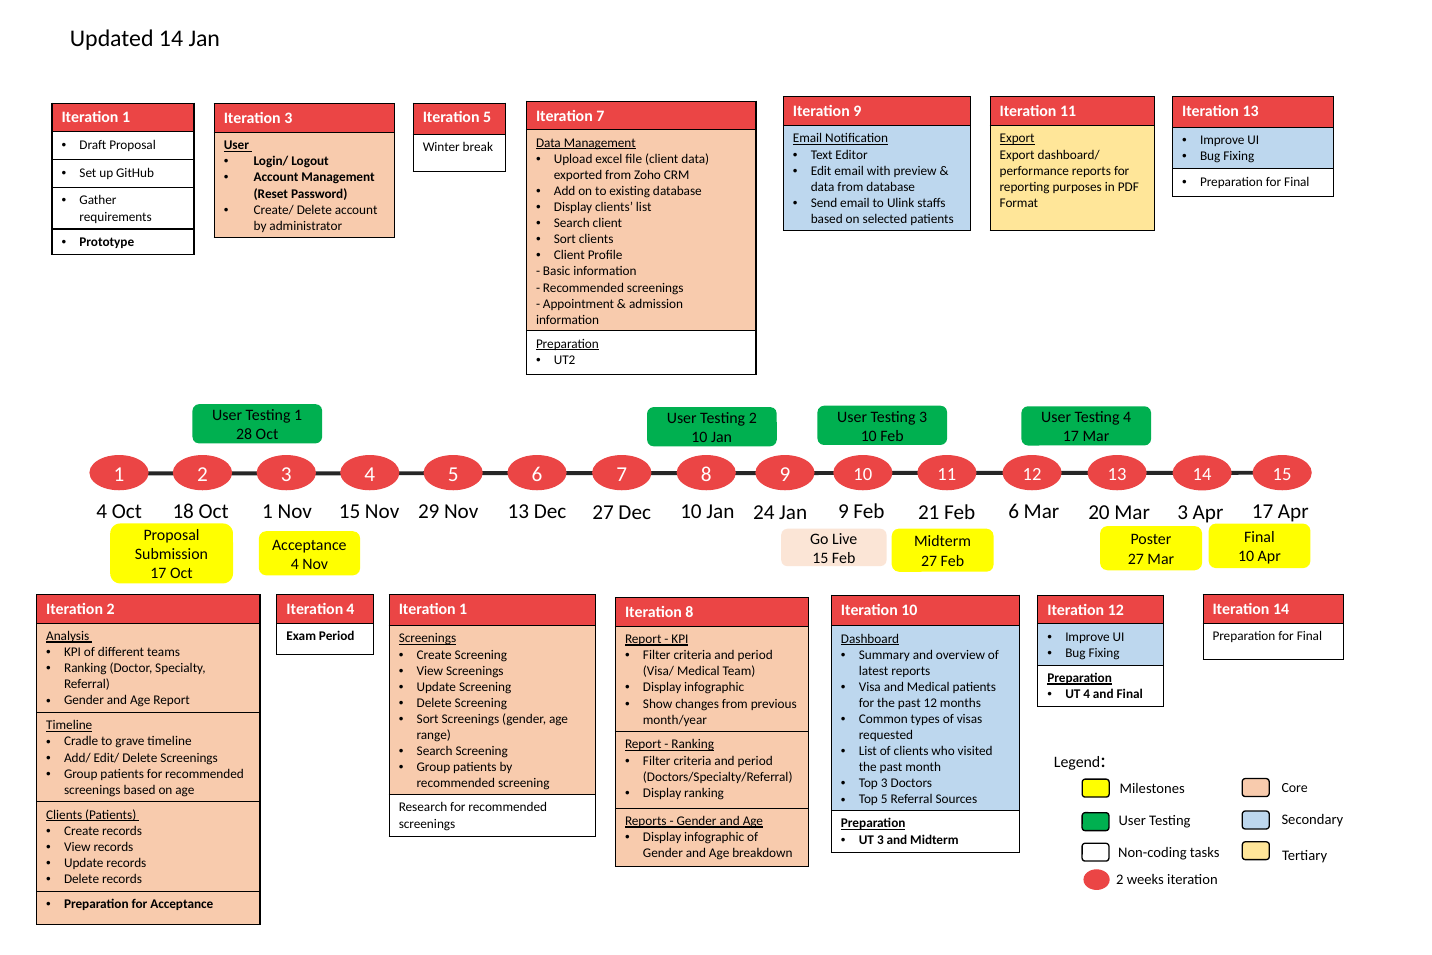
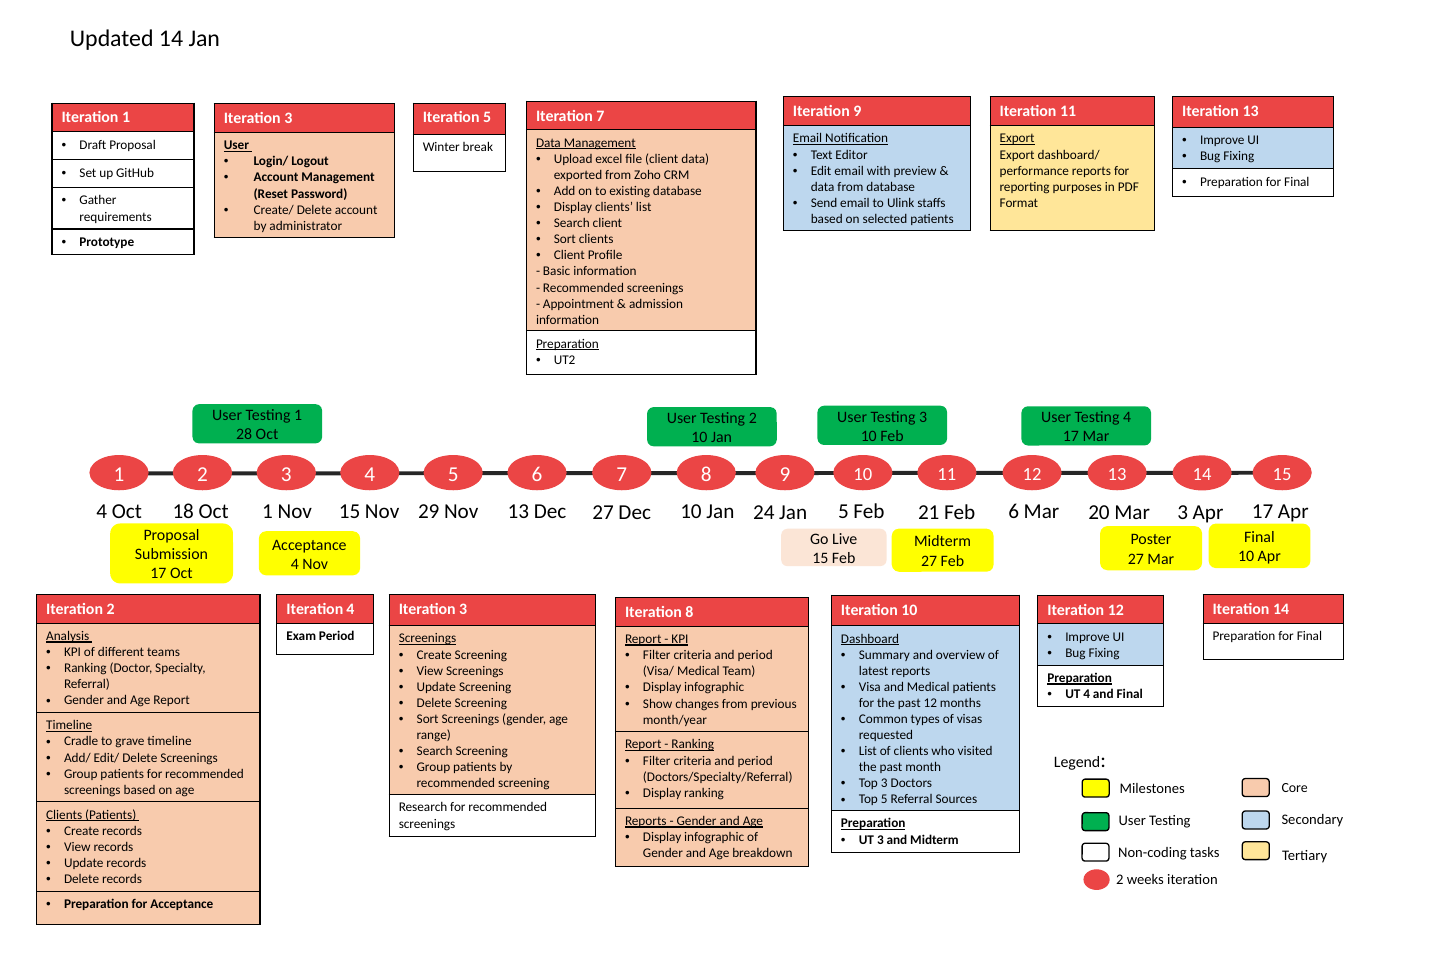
Jan 9: 9 -> 5 (843, 511)
1: 1 -> 3 (463, 609)
